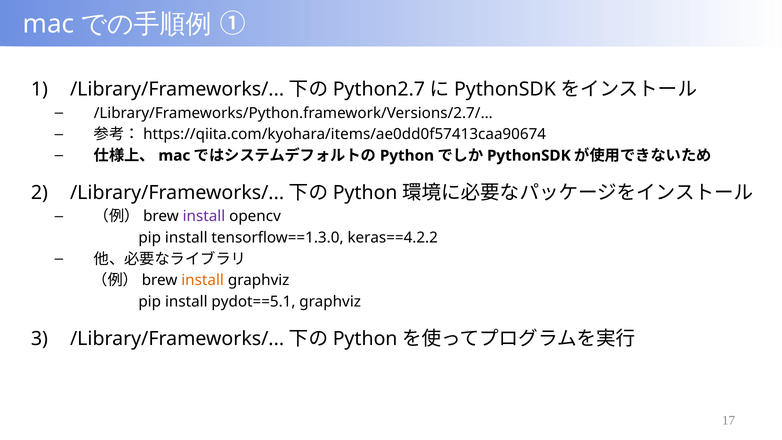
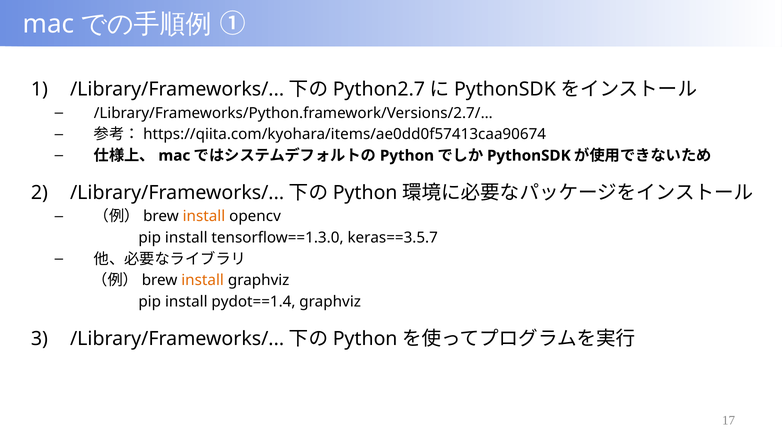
install colour: purple -> orange (204, 216)
keras==4.2.2: keras==4.2.2 -> keras==3.5.7 (393, 238)
pydot==5.1: pydot==5.1 -> pydot==1.4 (253, 302)
